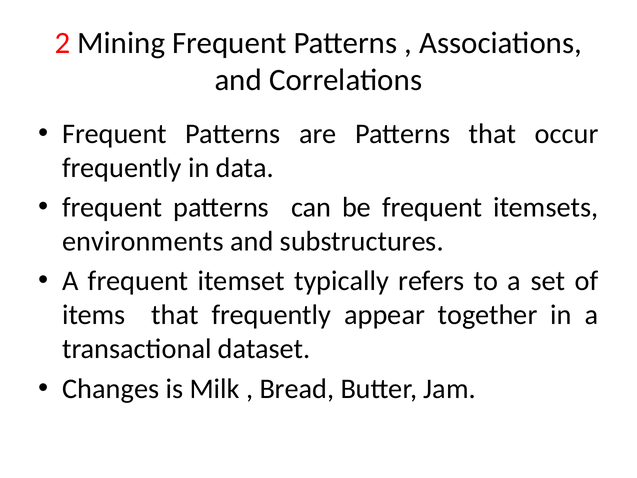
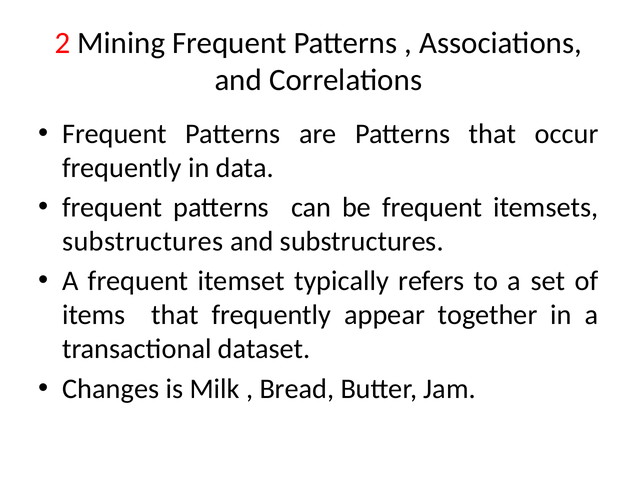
environments: environments -> substructures (143, 241)
